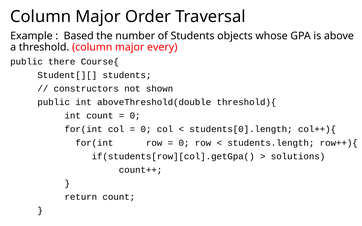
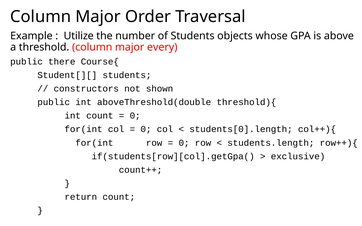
Based: Based -> Utilize (79, 36)
solutions: solutions -> exclusive (298, 156)
